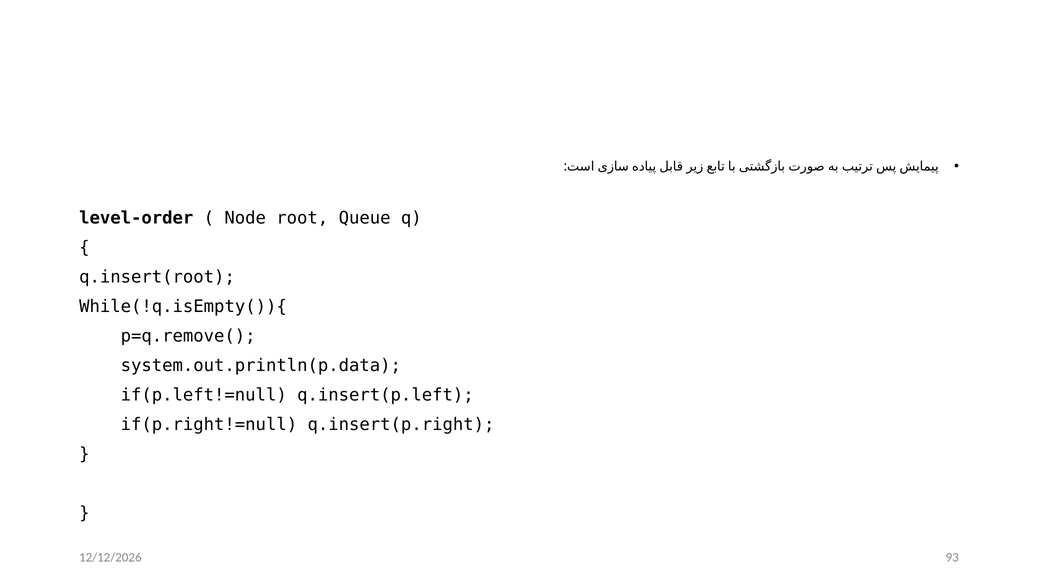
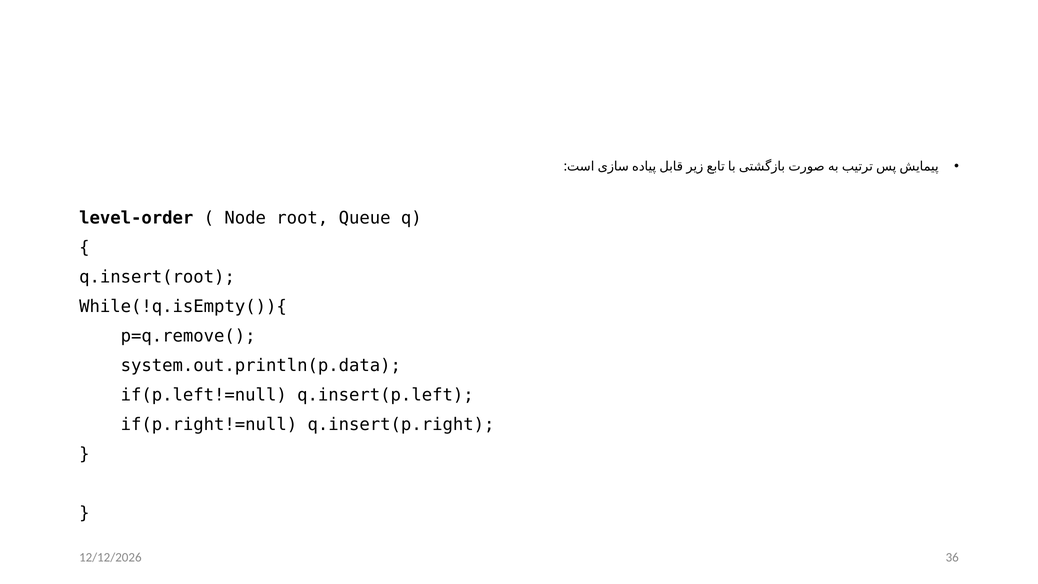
93: 93 -> 36 (952, 557)
